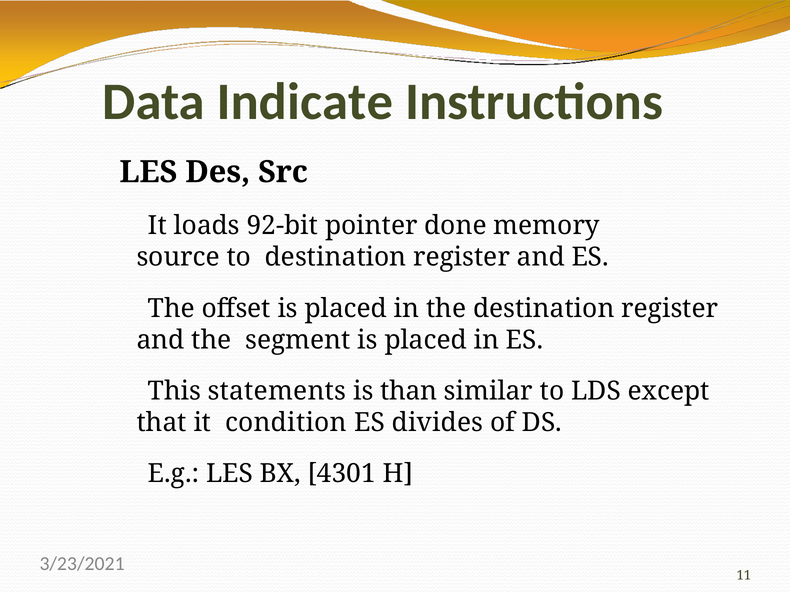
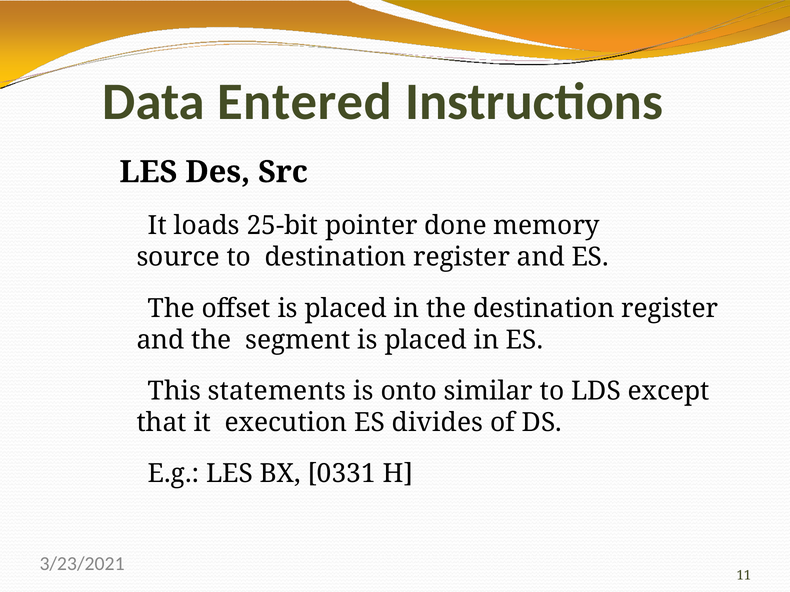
Indicate: Indicate -> Entered (305, 102)
92-bit: 92-bit -> 25-bit (282, 226)
than: than -> onto (409, 391)
condition: condition -> execution (286, 423)
4301: 4301 -> 0331 (342, 474)
